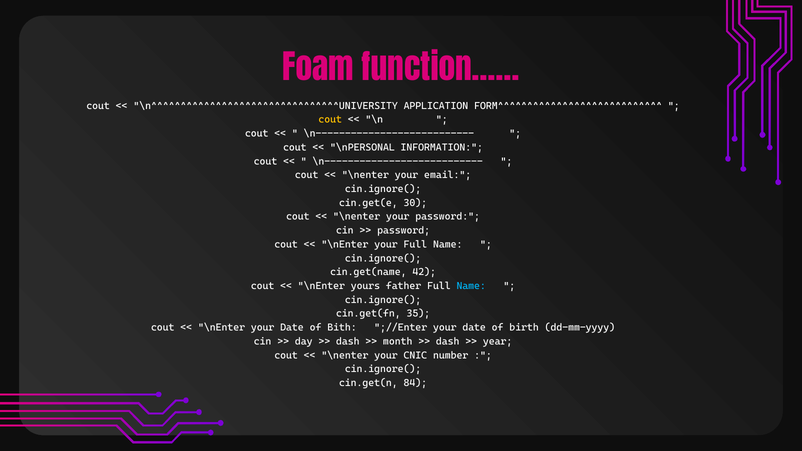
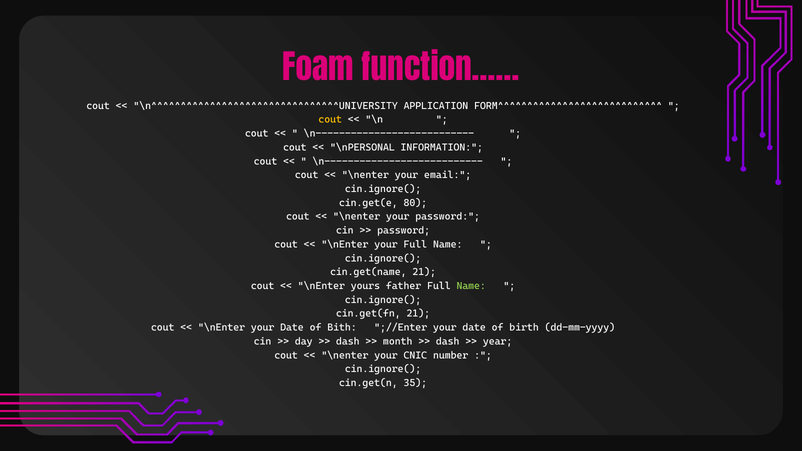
30: 30 -> 80 (415, 203)
cin.get(name 42: 42 -> 21 (424, 272)
Name colour: light blue -> light green (471, 286)
cin.get(fn 35: 35 -> 21 (418, 314)
84: 84 -> 35 (415, 383)
